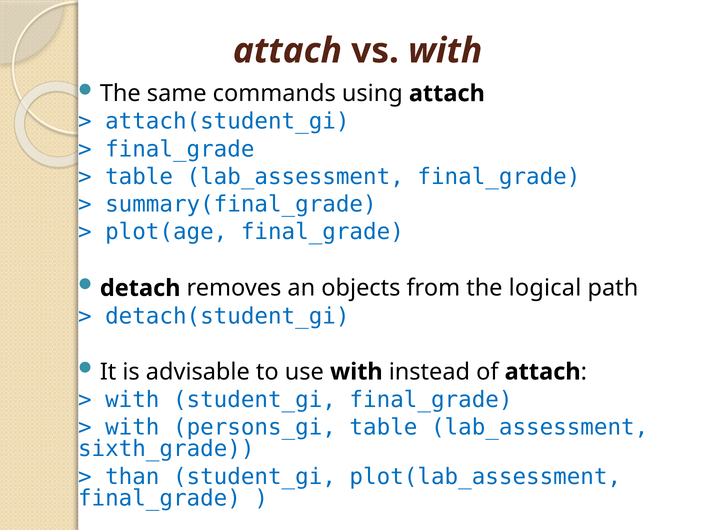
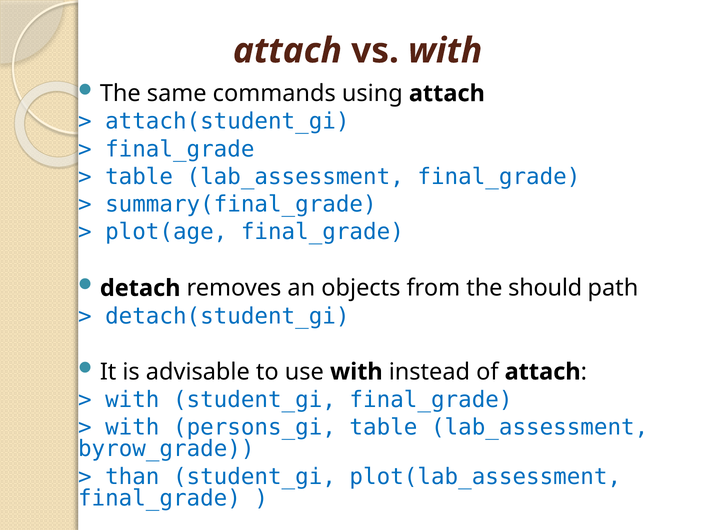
logical: logical -> should (545, 288)
sixth_grade: sixth_grade -> byrow_grade (166, 449)
